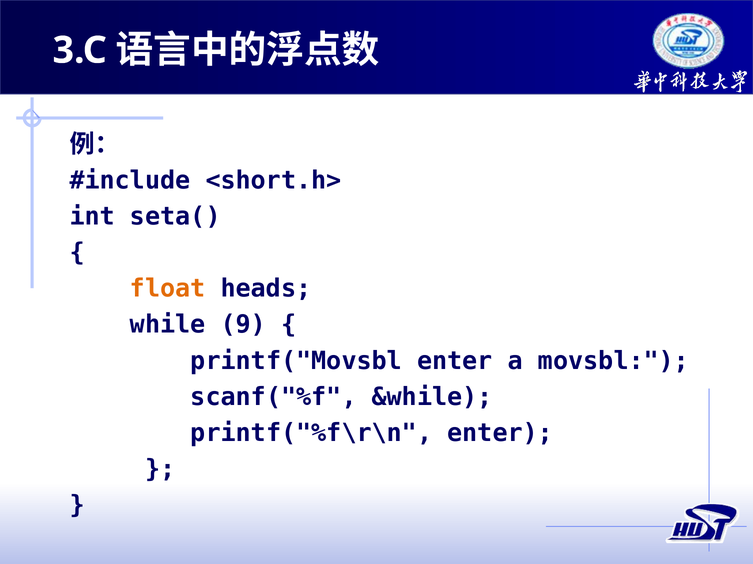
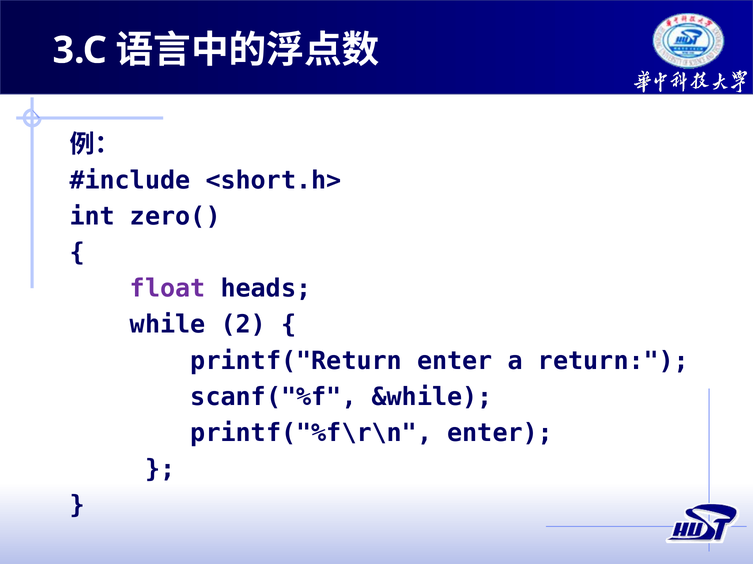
seta(: seta( -> zero( (175, 217)
float colour: orange -> purple (168, 289)
9: 9 -> 2 (243, 325)
printf("Movsbl: printf("Movsbl -> printf("Return (296, 361)
movsbl: movsbl -> return (614, 361)
